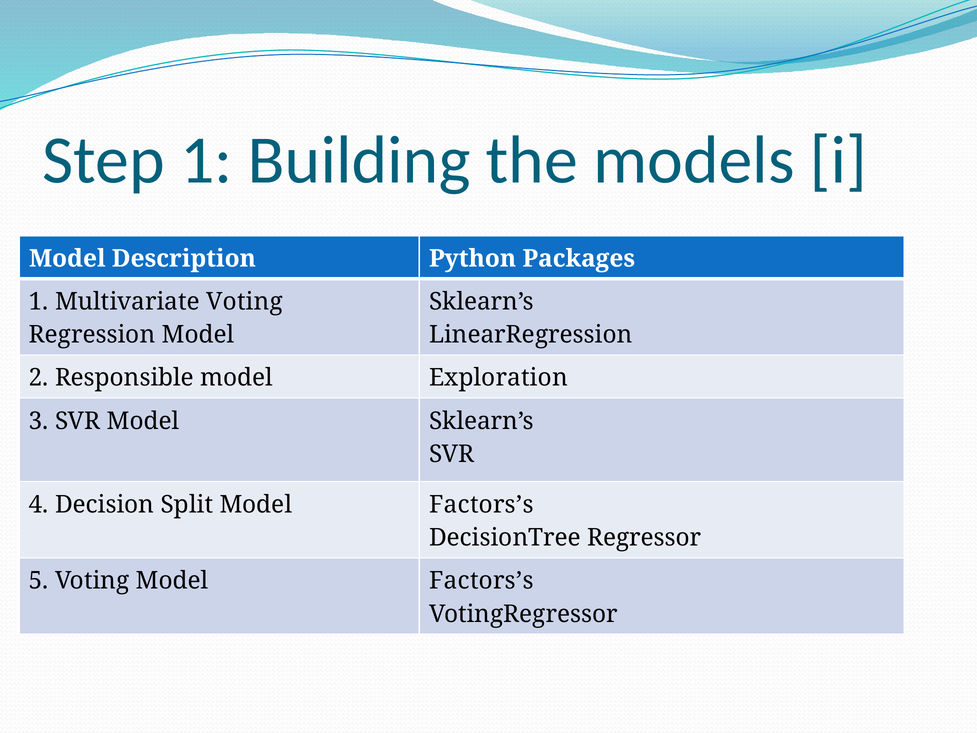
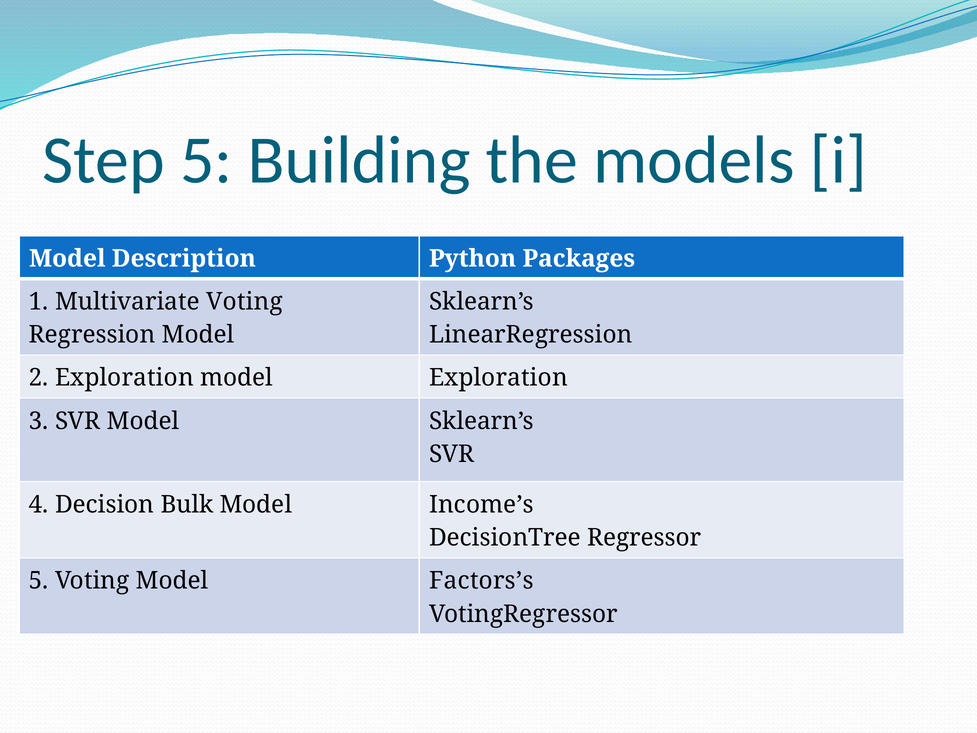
Step 1: 1 -> 5 (206, 160)
2 Responsible: Responsible -> Exploration (124, 378)
Split: Split -> Bulk (187, 504)
Factors’s: Factors’s -> Income’s (481, 504)
